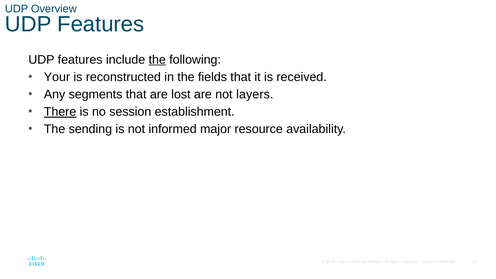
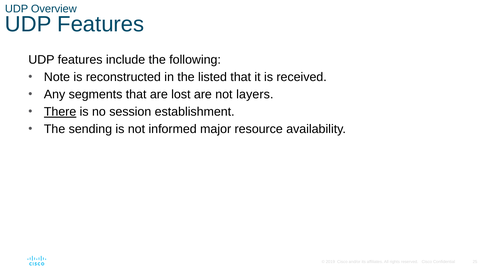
the underline: present -> none (157, 60)
Your: Your -> Note (57, 77)
fields: fields -> listed (213, 77)
